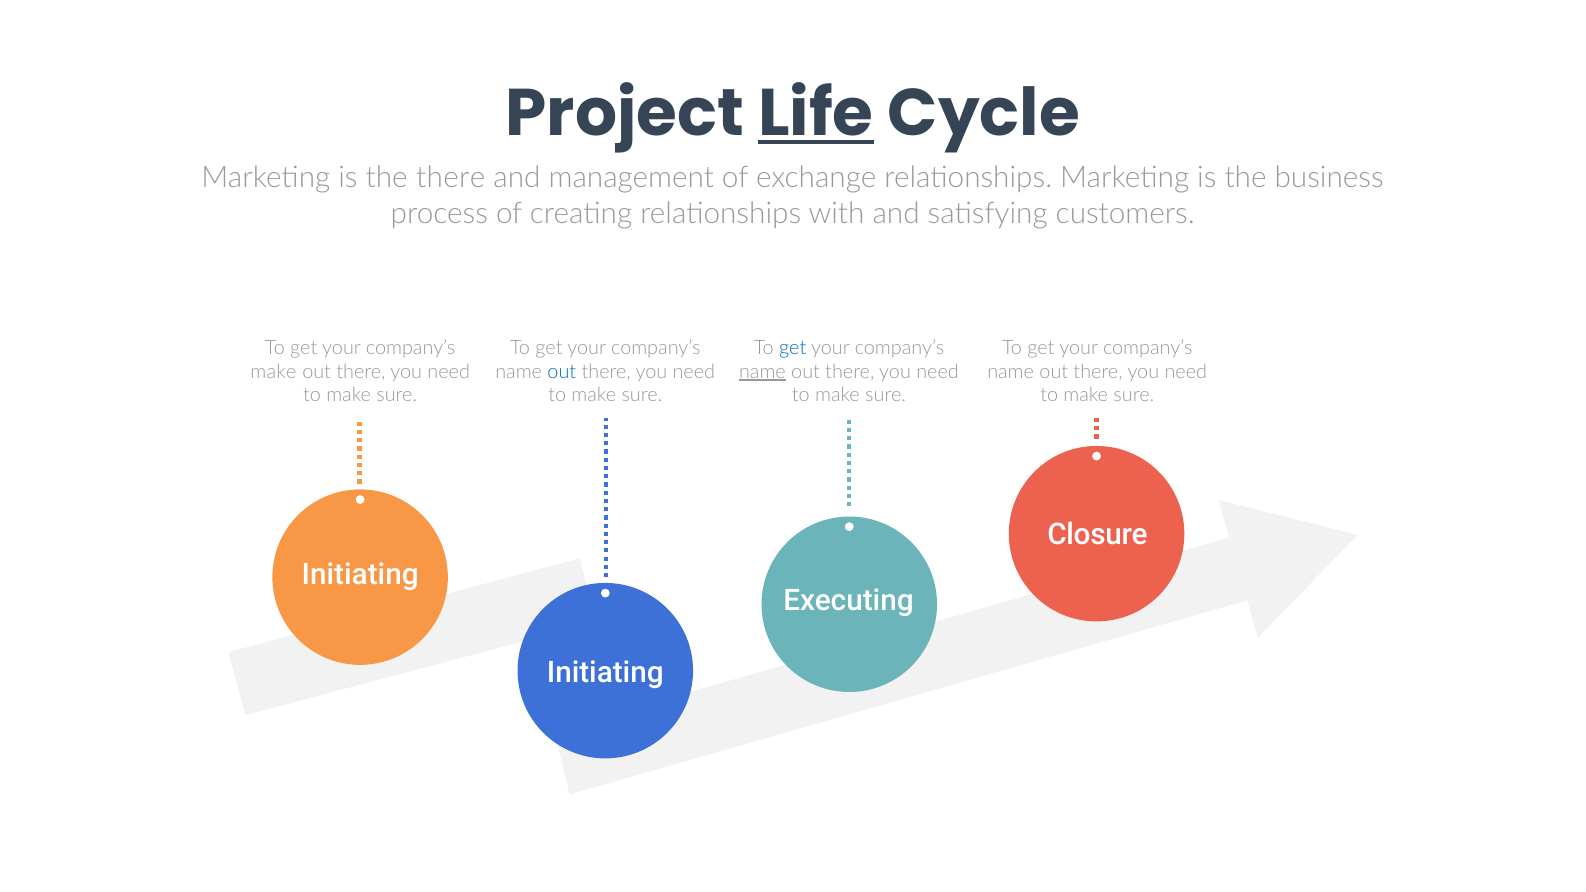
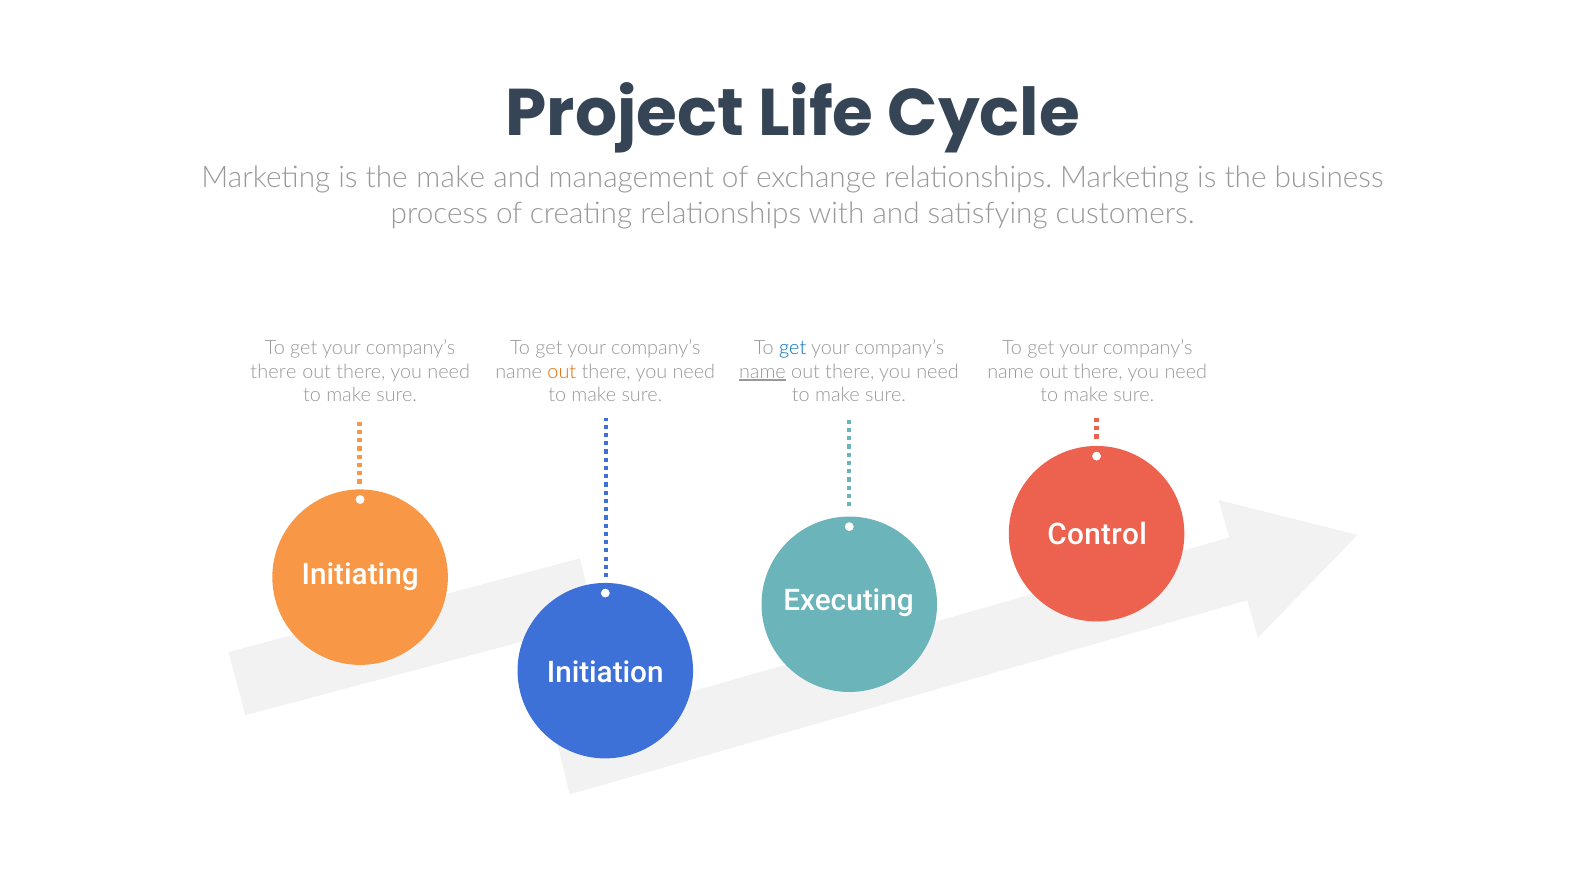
Life underline: present -> none (816, 114)
the there: there -> make (451, 178)
make: make -> there (273, 372)
out colour: blue -> orange (562, 372)
Closure: Closure -> Control (1097, 535)
Initiating: Initiating -> Initiation (605, 673)
